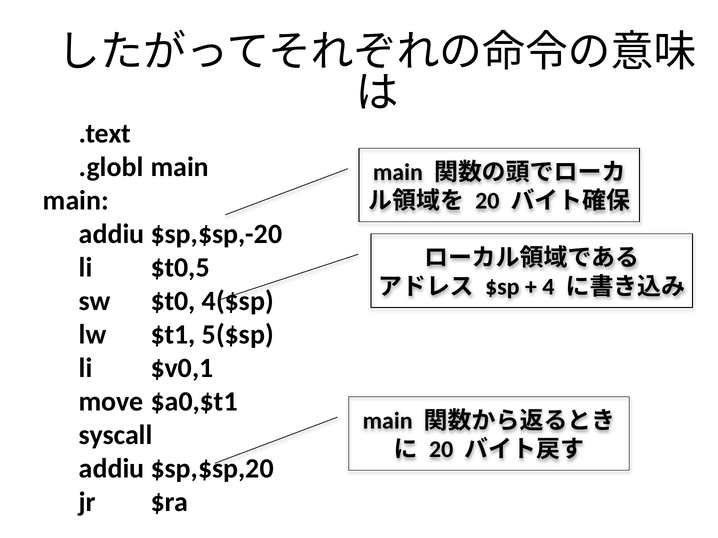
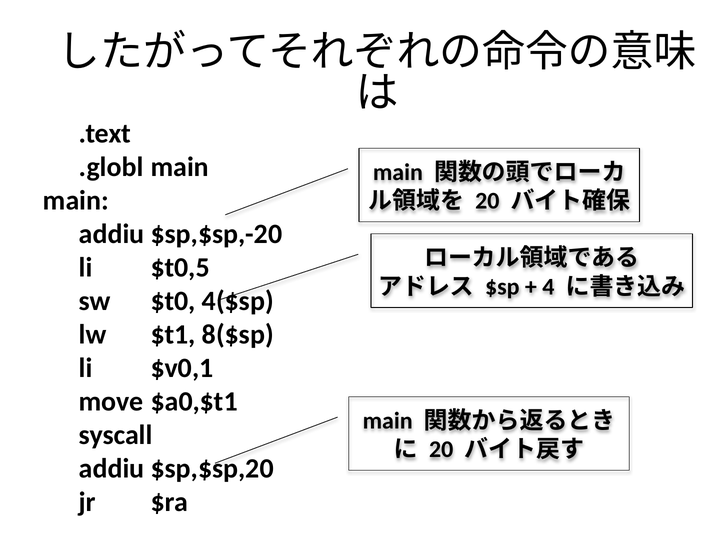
5($sp: 5($sp -> 8($sp (238, 335)
